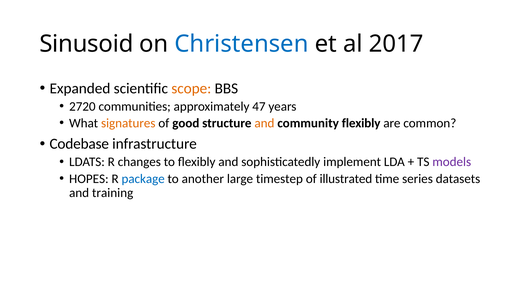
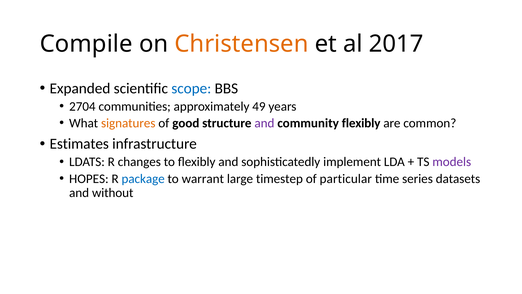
Sinusoid: Sinusoid -> Compile (86, 44)
Christensen colour: blue -> orange (242, 44)
scope colour: orange -> blue (191, 88)
2720: 2720 -> 2704 (82, 106)
47: 47 -> 49 (259, 106)
and colour: orange -> purple (264, 123)
Codebase: Codebase -> Estimates (79, 144)
another: another -> warrant (203, 179)
illustrated: illustrated -> particular (346, 179)
training: training -> without (113, 193)
